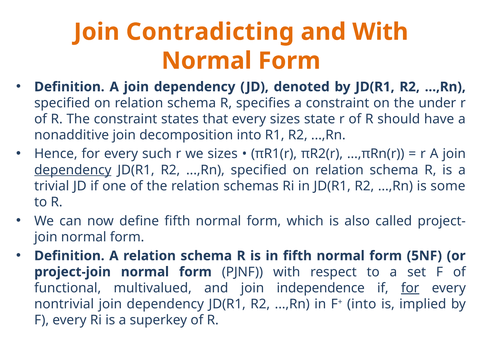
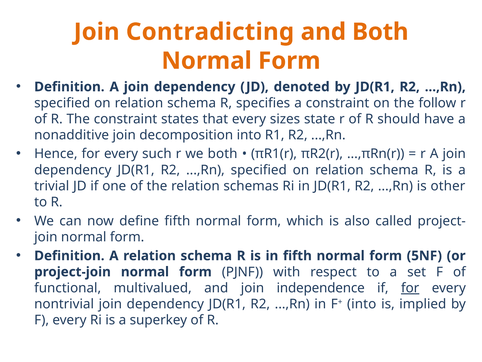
and With: With -> Both (380, 32)
under: under -> follow (437, 103)
we sizes: sizes -> both (223, 154)
dependency underline: present -> none (73, 170)
some: some -> other (448, 186)
